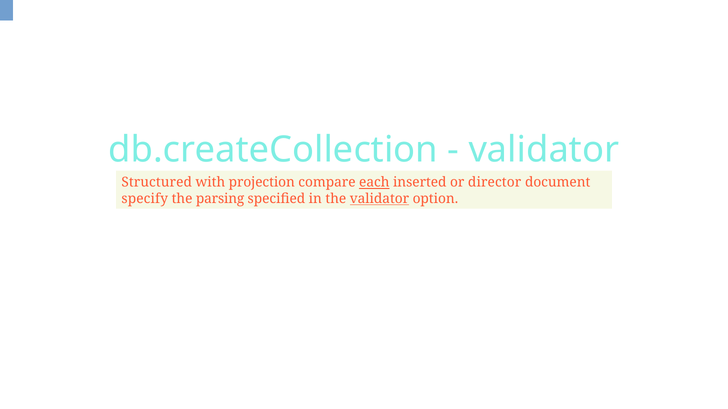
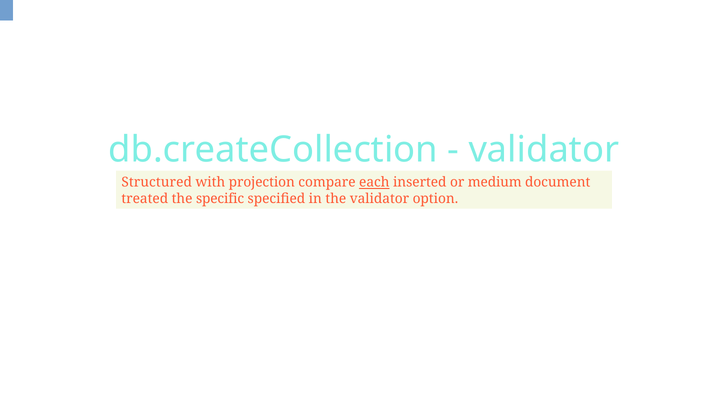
director: director -> medium (495, 183)
specify: specify -> treated (145, 199)
parsing: parsing -> specific (220, 199)
validator underline: present -> none (379, 199)
